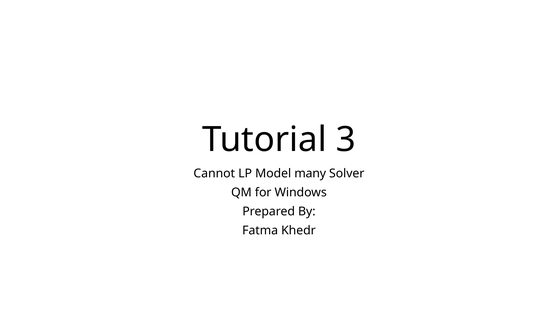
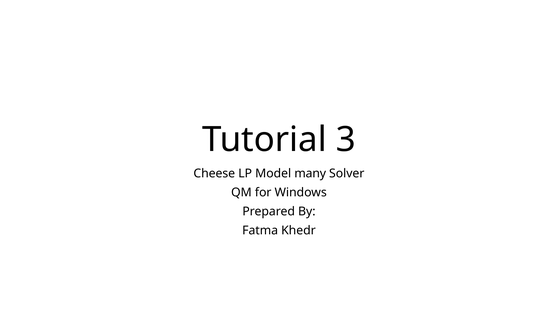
Cannot: Cannot -> Cheese (214, 173)
